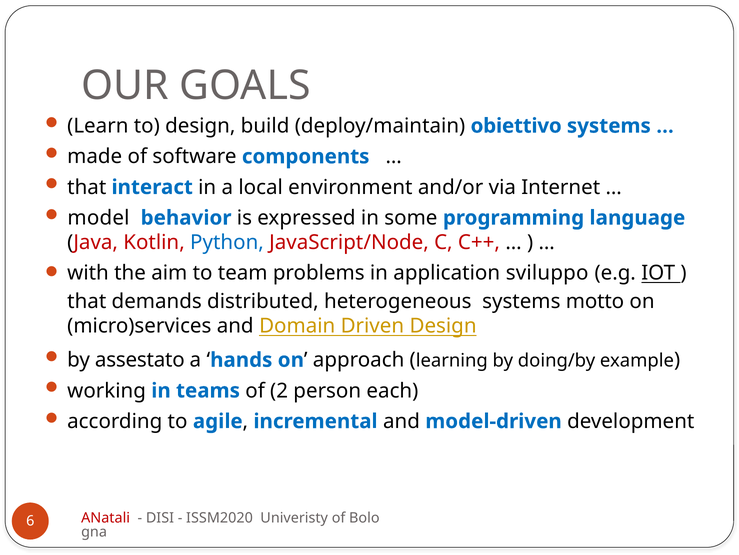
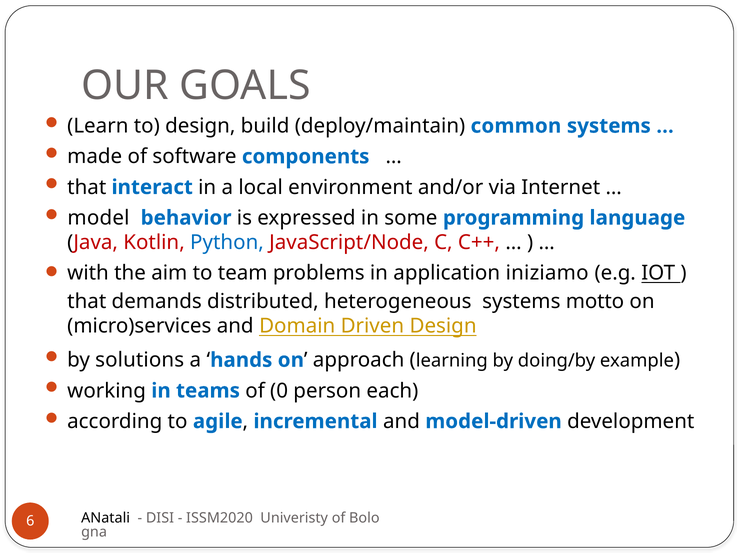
obiettivo: obiettivo -> common (516, 126)
sviluppo: sviluppo -> iniziamo (547, 273)
assestato: assestato -> solutions (140, 360)
2: 2 -> 0 (279, 390)
ANatali colour: red -> black (106, 517)
